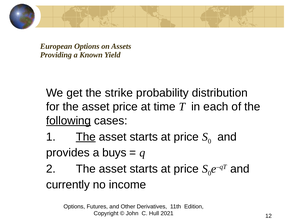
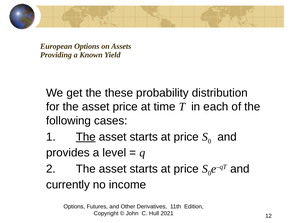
strike: strike -> these (119, 93)
following underline: present -> none (69, 120)
buys: buys -> level (114, 152)
